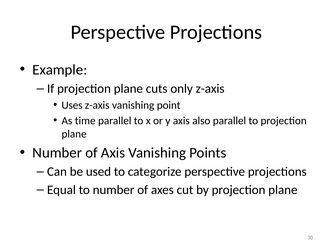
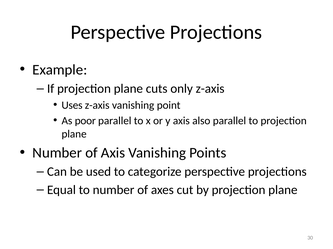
time: time -> poor (85, 121)
